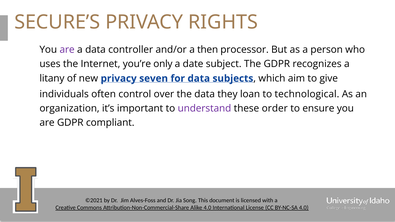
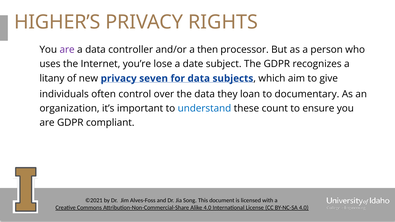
SECURE’S: SECURE’S -> HIGHER’S (57, 22)
only: only -> lose (163, 64)
technological: technological -> documentary (307, 94)
understand colour: purple -> blue (204, 109)
order: order -> count (275, 109)
